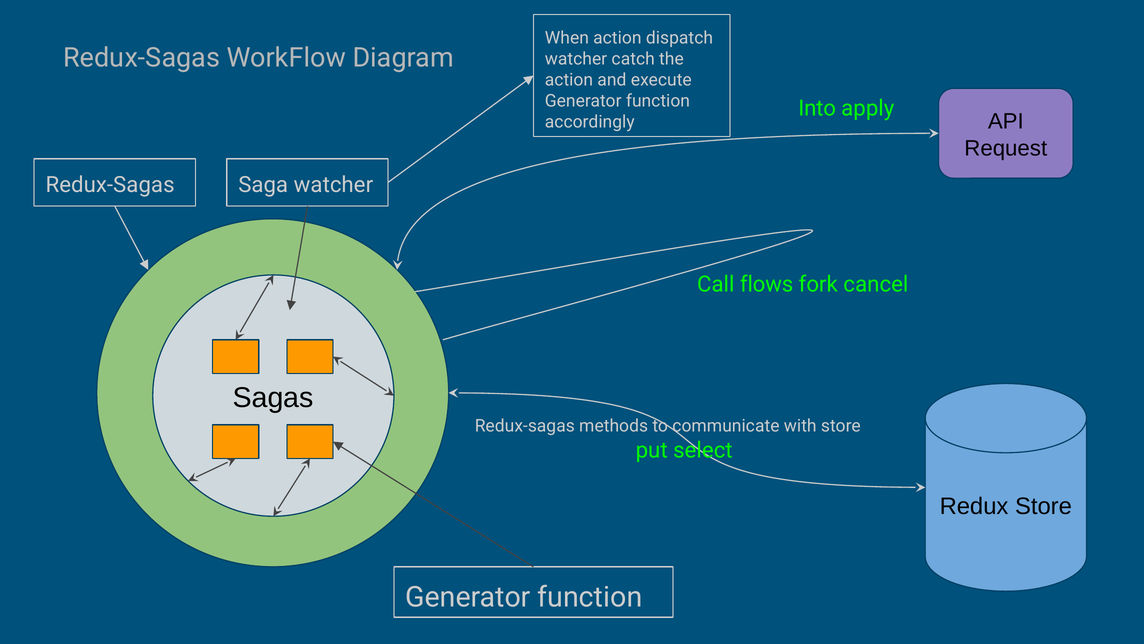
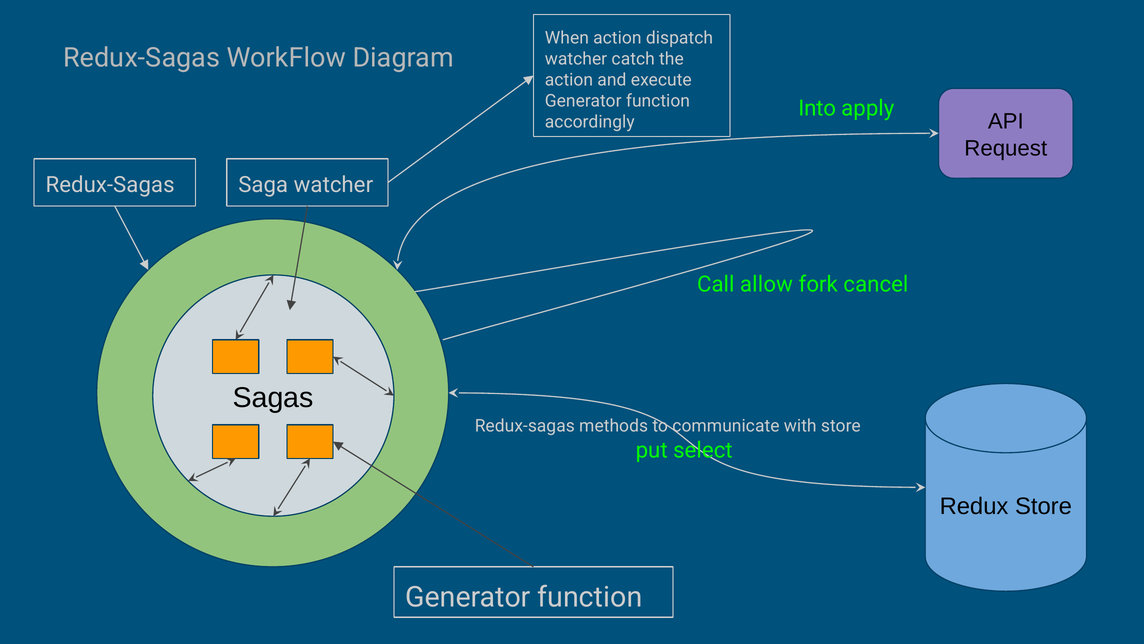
flows: flows -> allow (766, 284)
